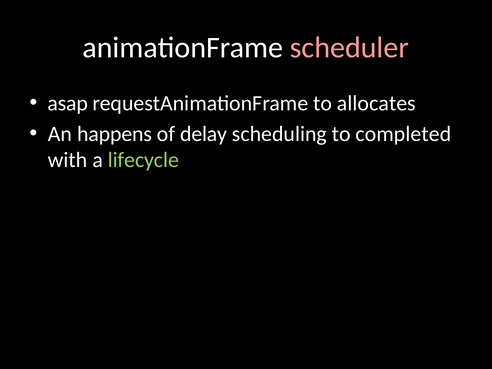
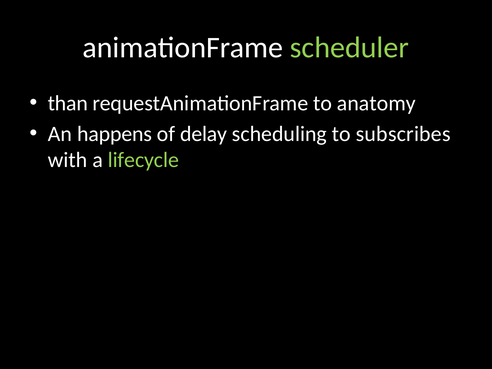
scheduler colour: pink -> light green (349, 48)
asap: asap -> than (68, 103)
allocates: allocates -> anatomy (376, 103)
completed: completed -> subscribes (403, 134)
